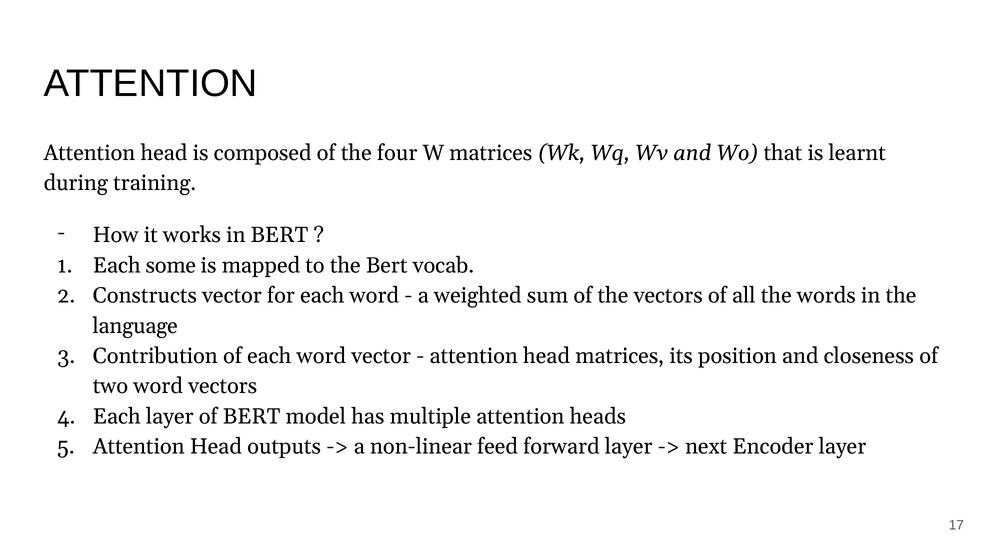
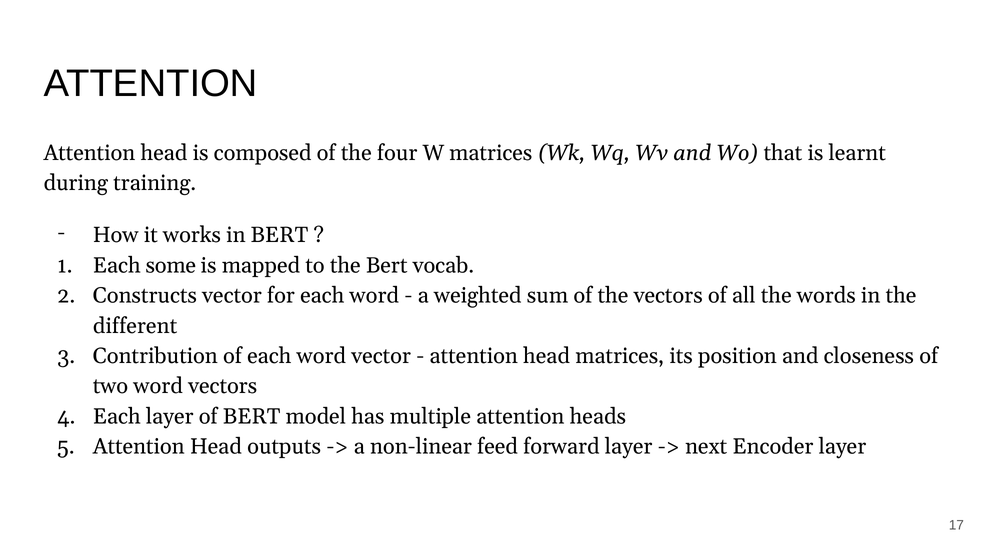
language: language -> different (135, 326)
